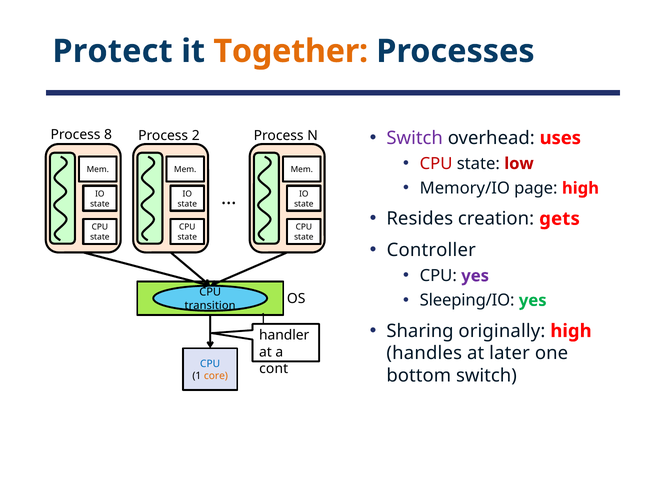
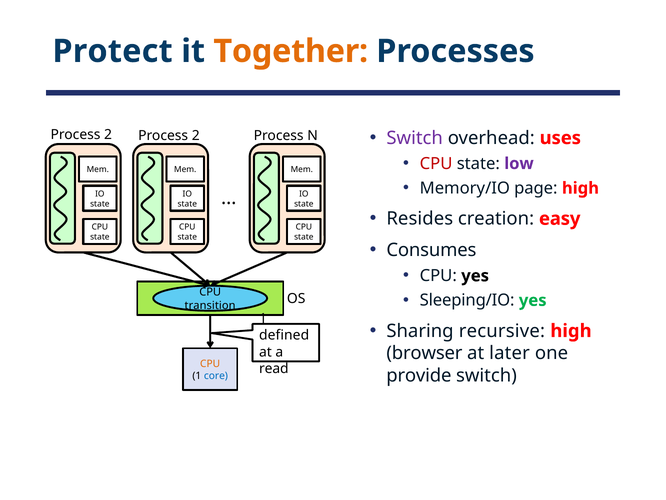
8: 8 -> 2 (108, 135)
low colour: red -> purple (519, 163)
gets: gets -> easy (560, 218)
Controller: Controller -> Consumes (431, 250)
yes colour: purple -> black (475, 276)
originally: originally -> recursive (502, 331)
handler: handler -> defined (284, 335)
handles: handles -> browser (424, 353)
CPU colour: blue -> orange (210, 363)
cont: cont -> read (274, 368)
bottom: bottom -> provide (419, 375)
core colour: orange -> blue (216, 376)
